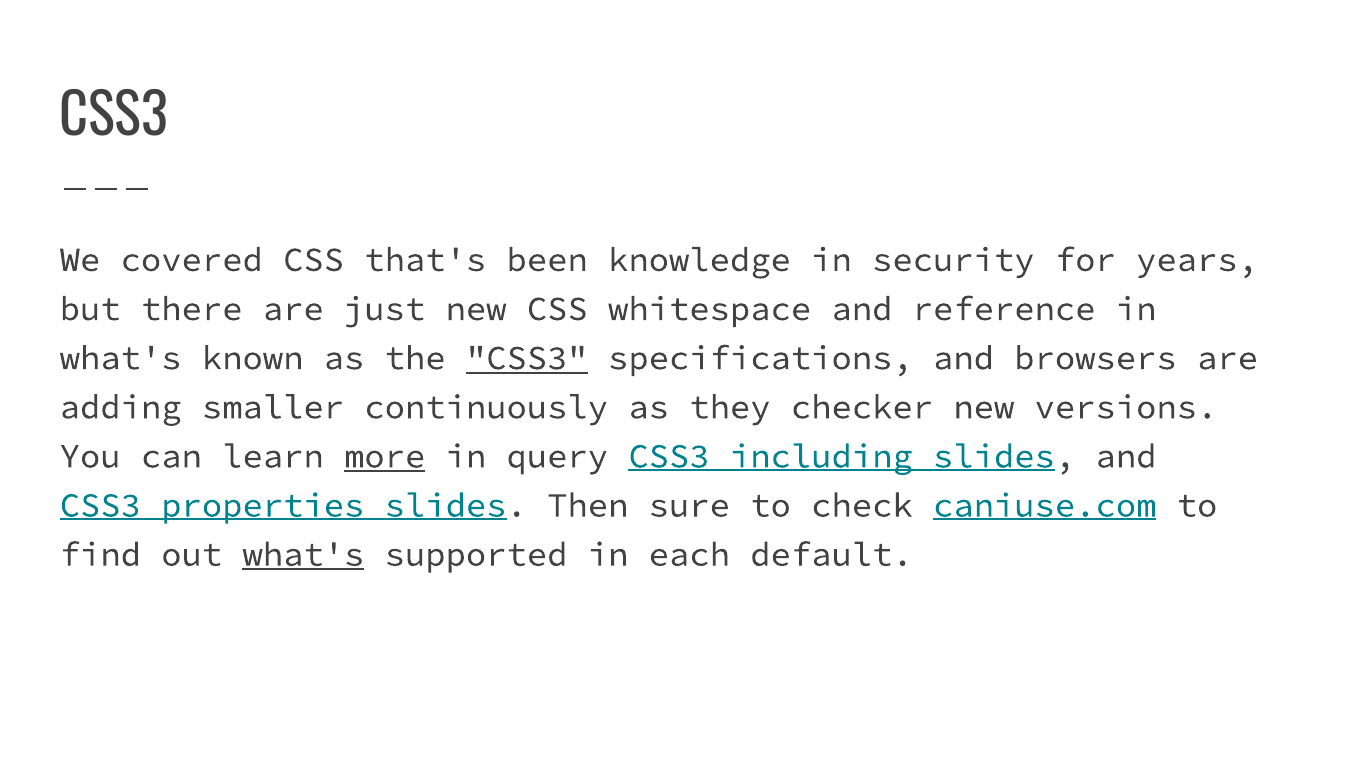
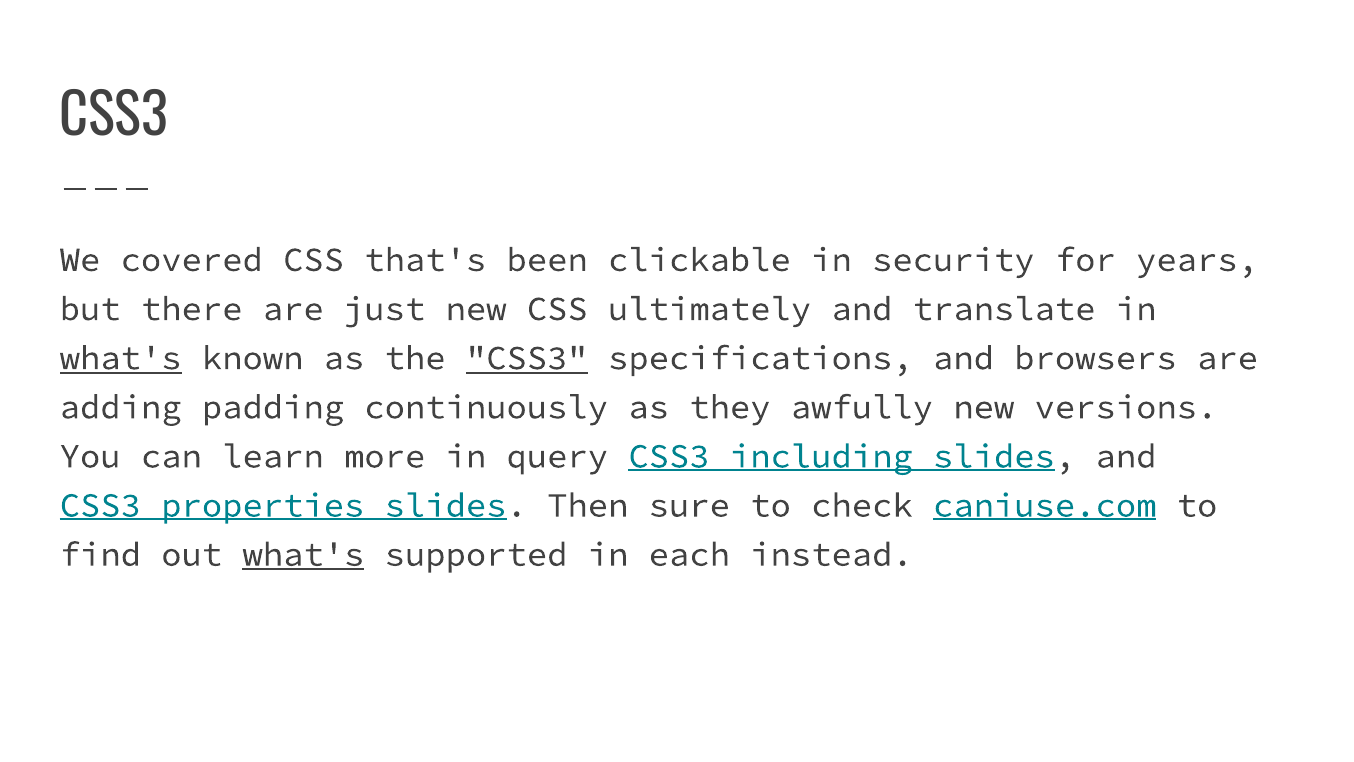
knowledge: knowledge -> clickable (699, 260)
whitespace: whitespace -> ultimately (710, 309)
reference: reference -> translate (1004, 309)
what's underline: none -> present (121, 358)
smaller: smaller -> padding (273, 407)
checker: checker -> awfully (862, 407)
more underline: present -> none (385, 456)
default: default -> instead (831, 554)
